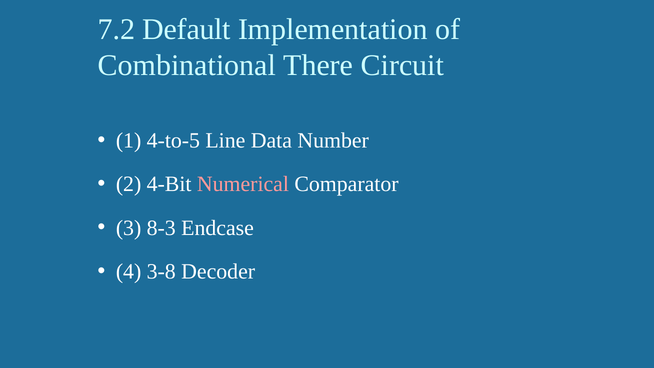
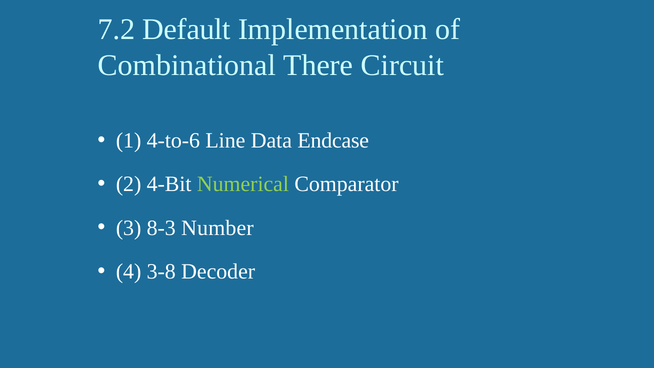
4-to-5: 4-to-5 -> 4-to-6 (173, 141)
Number: Number -> Endcase (333, 141)
Numerical colour: pink -> light green (243, 184)
Endcase: Endcase -> Number (217, 228)
